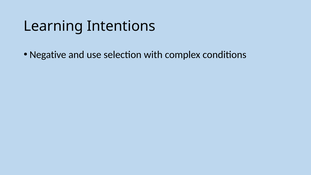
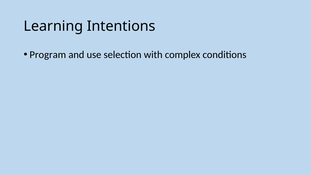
Negative: Negative -> Program (48, 55)
